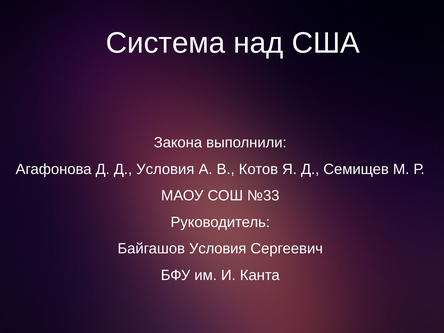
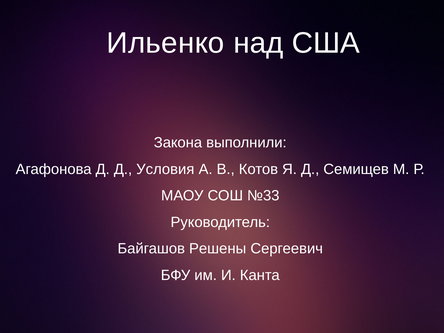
Система: Система -> Ильенко (165, 43)
Байгашов Условия: Условия -> Решены (218, 249)
